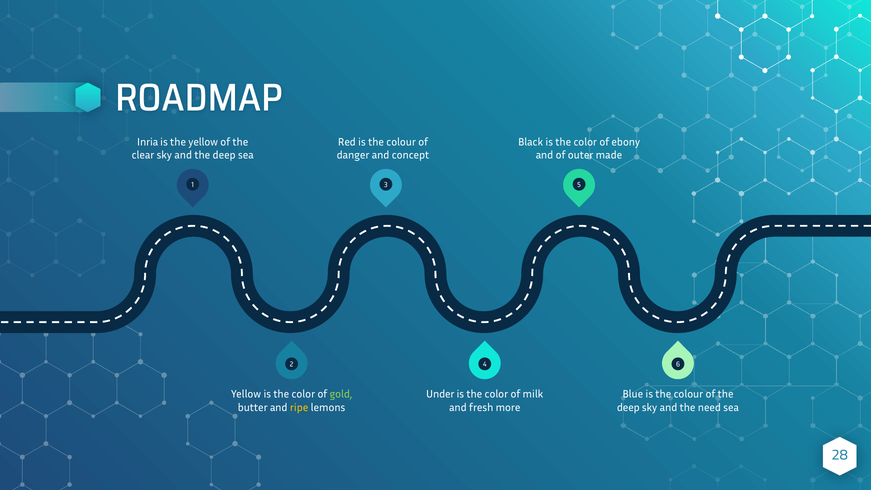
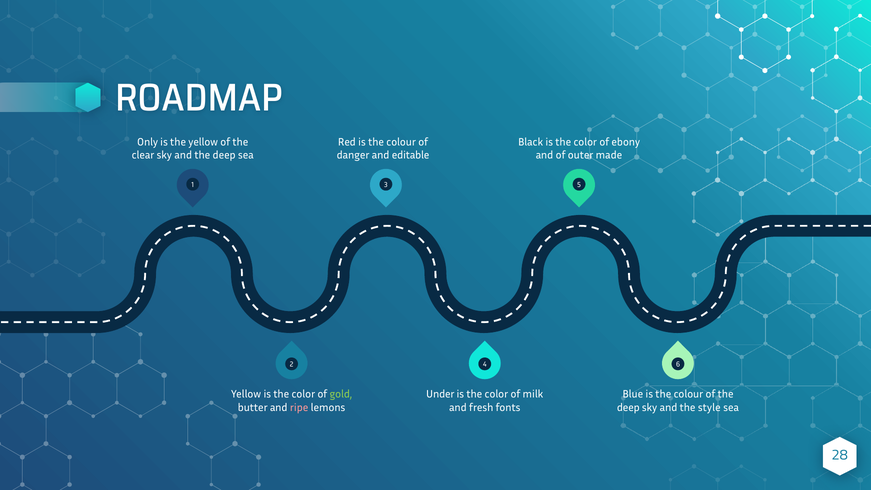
Inria: Inria -> Only (148, 142)
concept: concept -> editable (411, 155)
ripe colour: yellow -> pink (299, 407)
more: more -> fonts (508, 407)
need: need -> style (709, 407)
